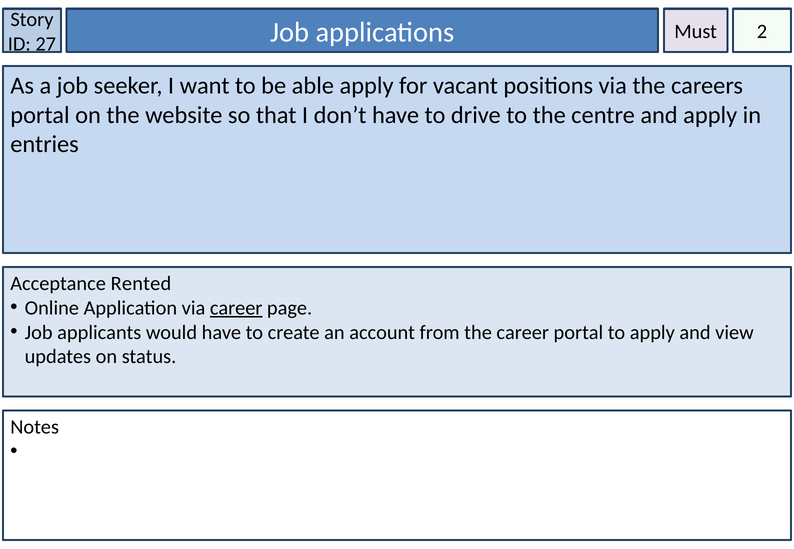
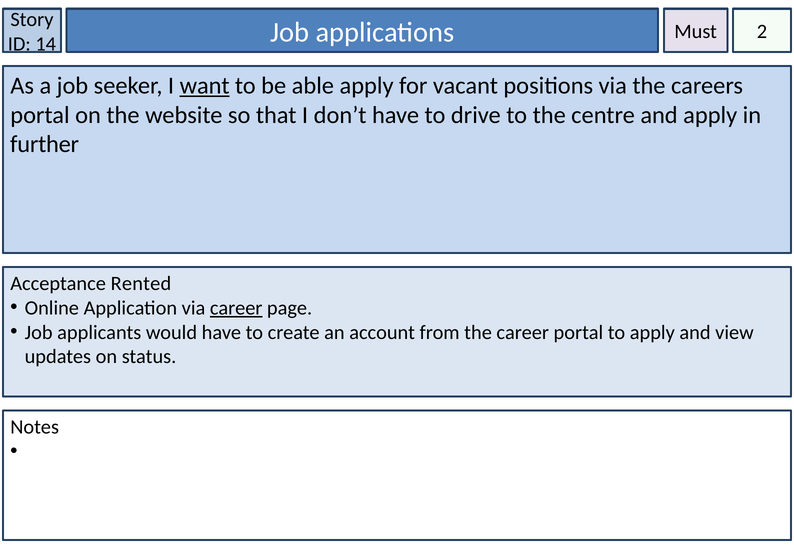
27: 27 -> 14 (46, 44)
want underline: none -> present (205, 86)
entries: entries -> further (45, 145)
